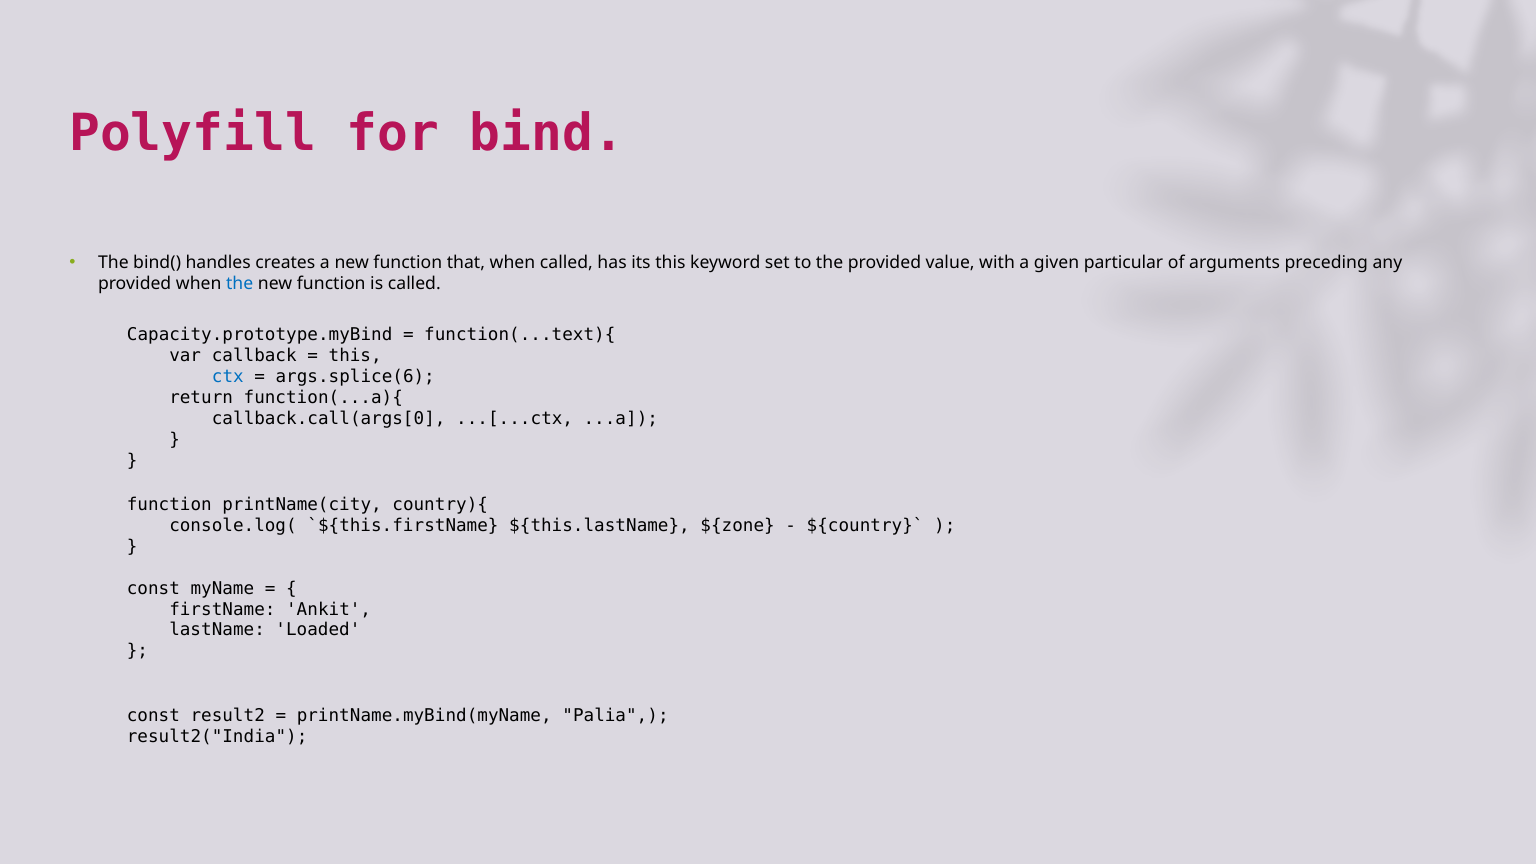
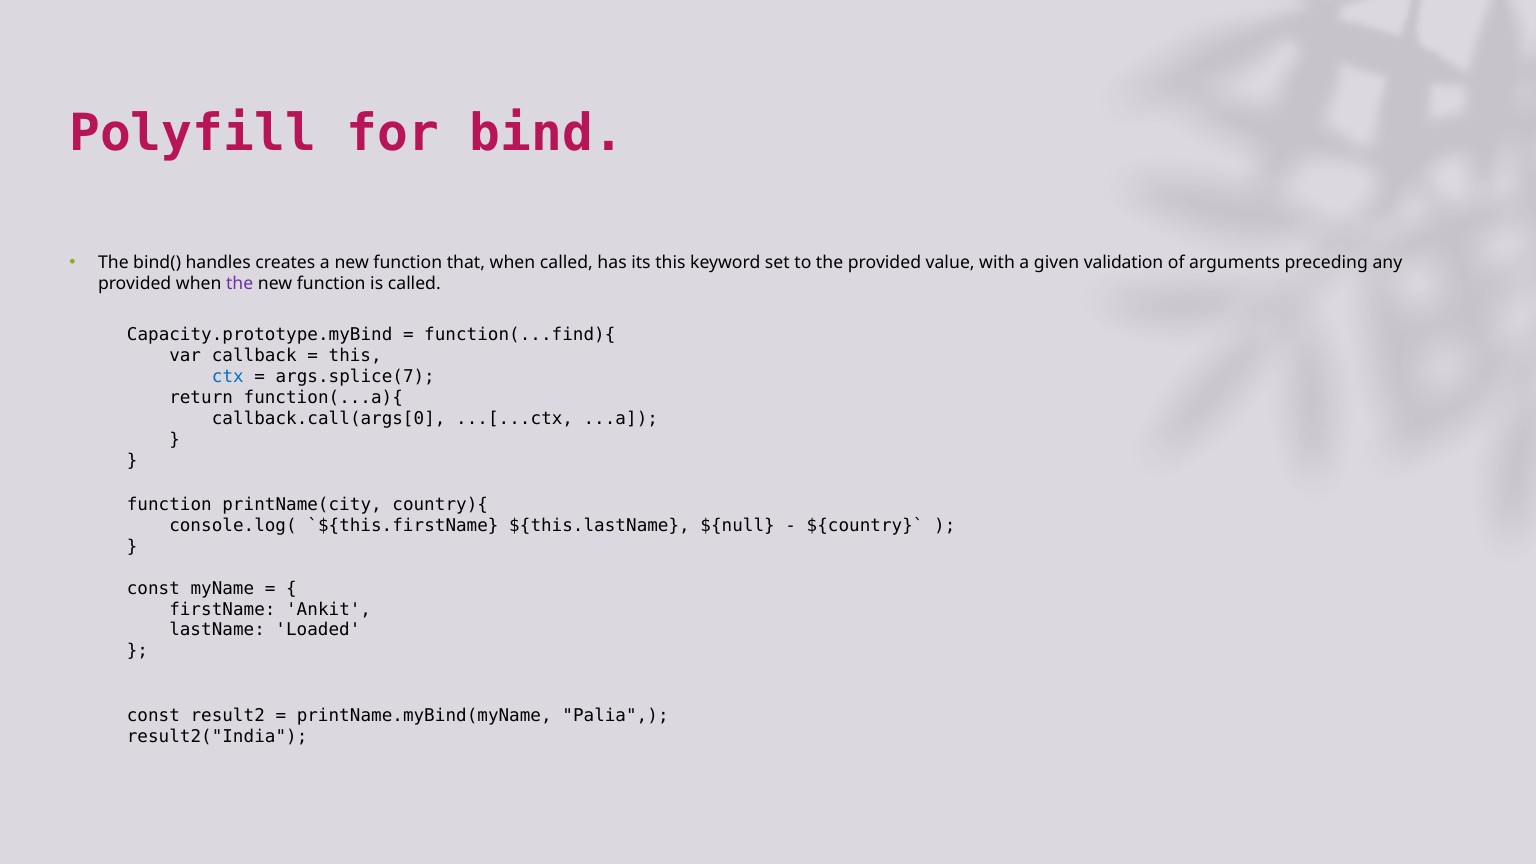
particular: particular -> validation (1124, 263)
the colour: blue -> purple (240, 284)
function(...text){: function(...text){ -> function(...find){ (520, 335)
args.splice(6: args.splice(6 -> args.splice(7 (355, 377)
${zone: ${zone -> ${null (738, 526)
